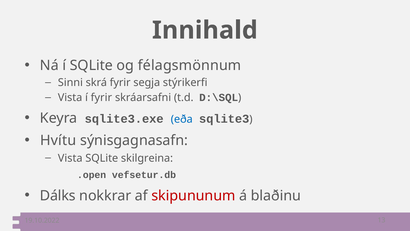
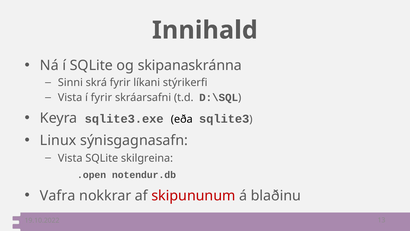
félagsmönnum: félagsmönnum -> skipanaskránna (190, 65)
segja: segja -> líkani (147, 82)
eða colour: blue -> black (182, 119)
Hvítu: Hvítu -> Linux (58, 140)
vefsetur.db: vefsetur.db -> notendur.db (144, 175)
Dálks: Dálks -> Vafra (58, 195)
